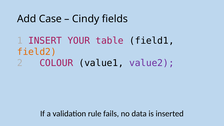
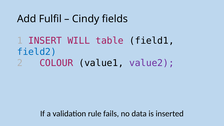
Case: Case -> Fulfil (50, 19)
YOUR: YOUR -> WILL (79, 41)
field2 colour: orange -> blue (37, 52)
